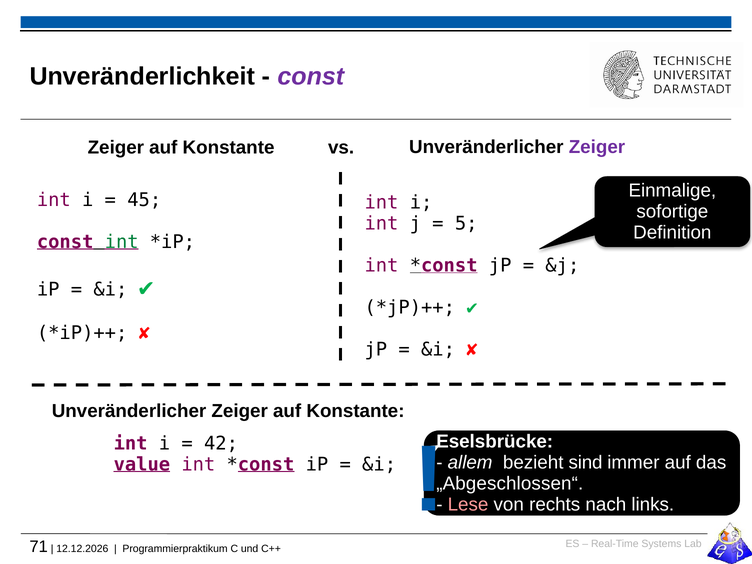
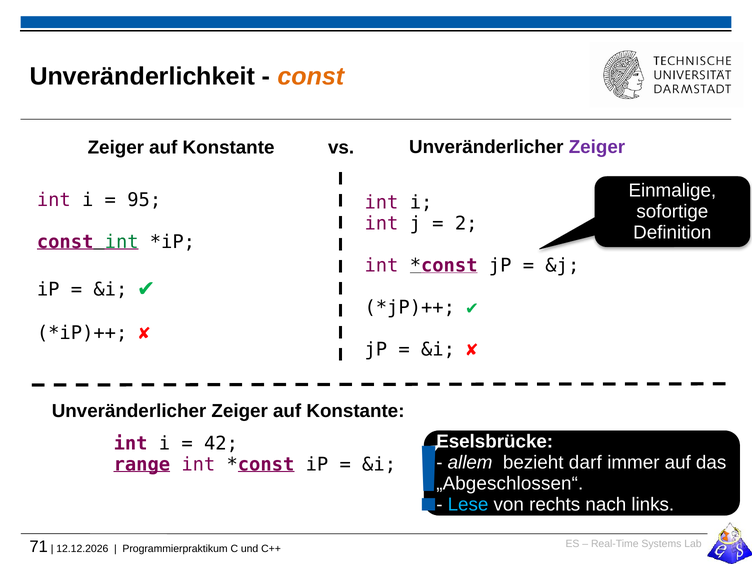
const colour: purple -> orange (311, 76)
45: 45 -> 95 (144, 200)
5: 5 -> 2 (466, 224)
sind: sind -> darf (585, 463)
value: value -> range (142, 464)
Lese colour: pink -> light blue (468, 505)
